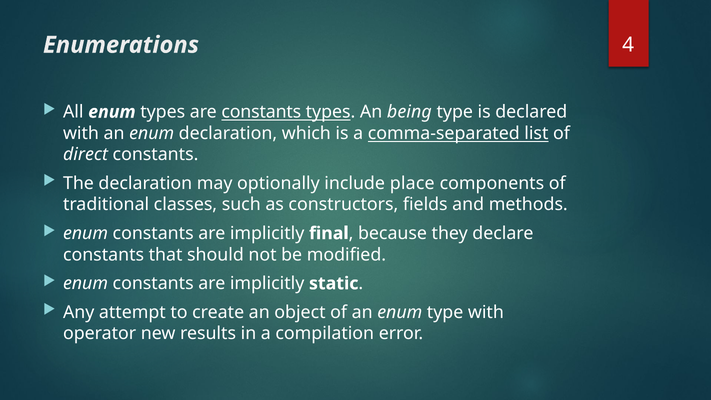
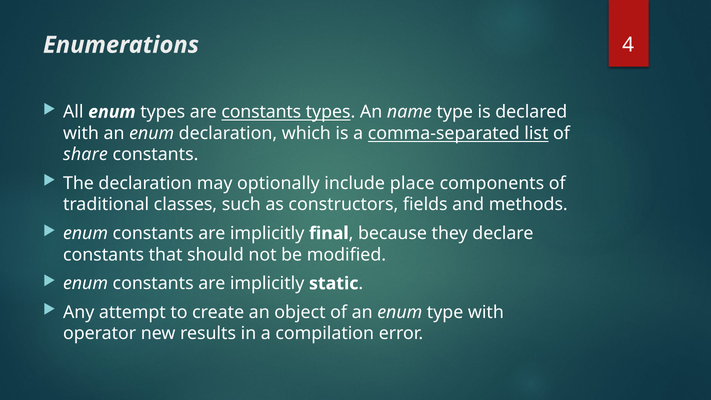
being: being -> name (409, 112)
direct: direct -> share (85, 155)
